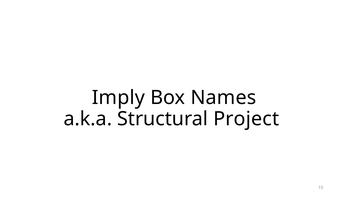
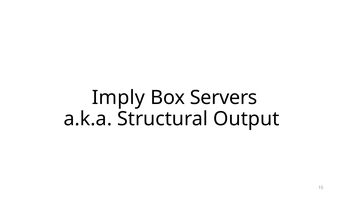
Names: Names -> Servers (224, 98)
Project: Project -> Output (246, 119)
